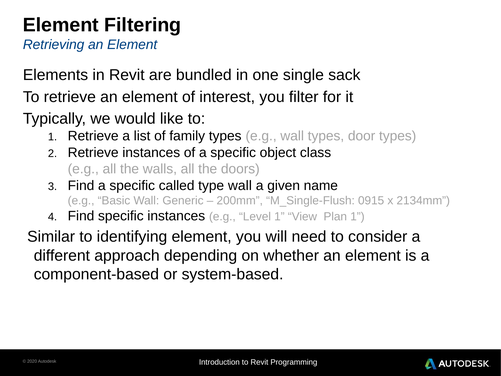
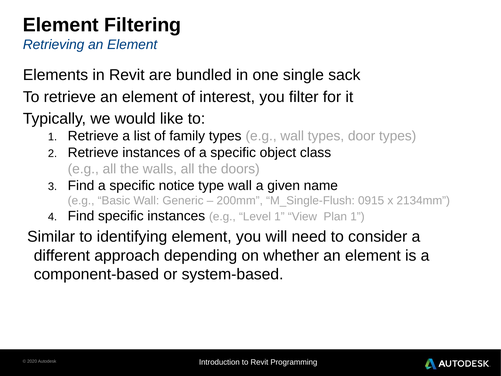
called: called -> notice (177, 185)
